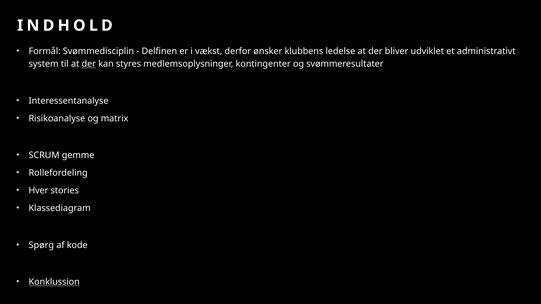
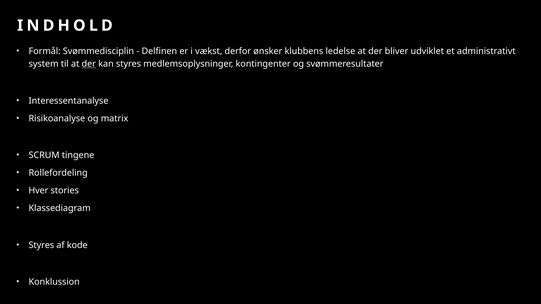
gemme: gemme -> tingene (78, 155)
Spørg: Spørg -> Styres (41, 245)
Konklussion underline: present -> none (54, 282)
